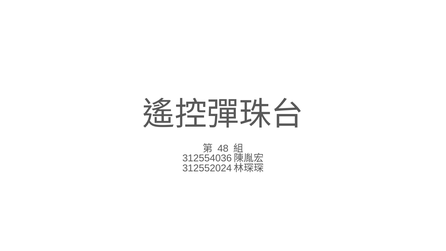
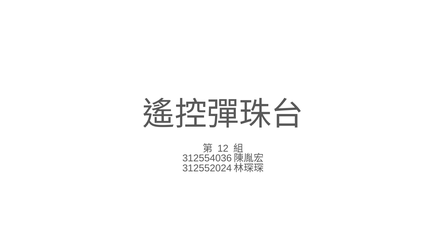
48: 48 -> 12 (223, 148)
